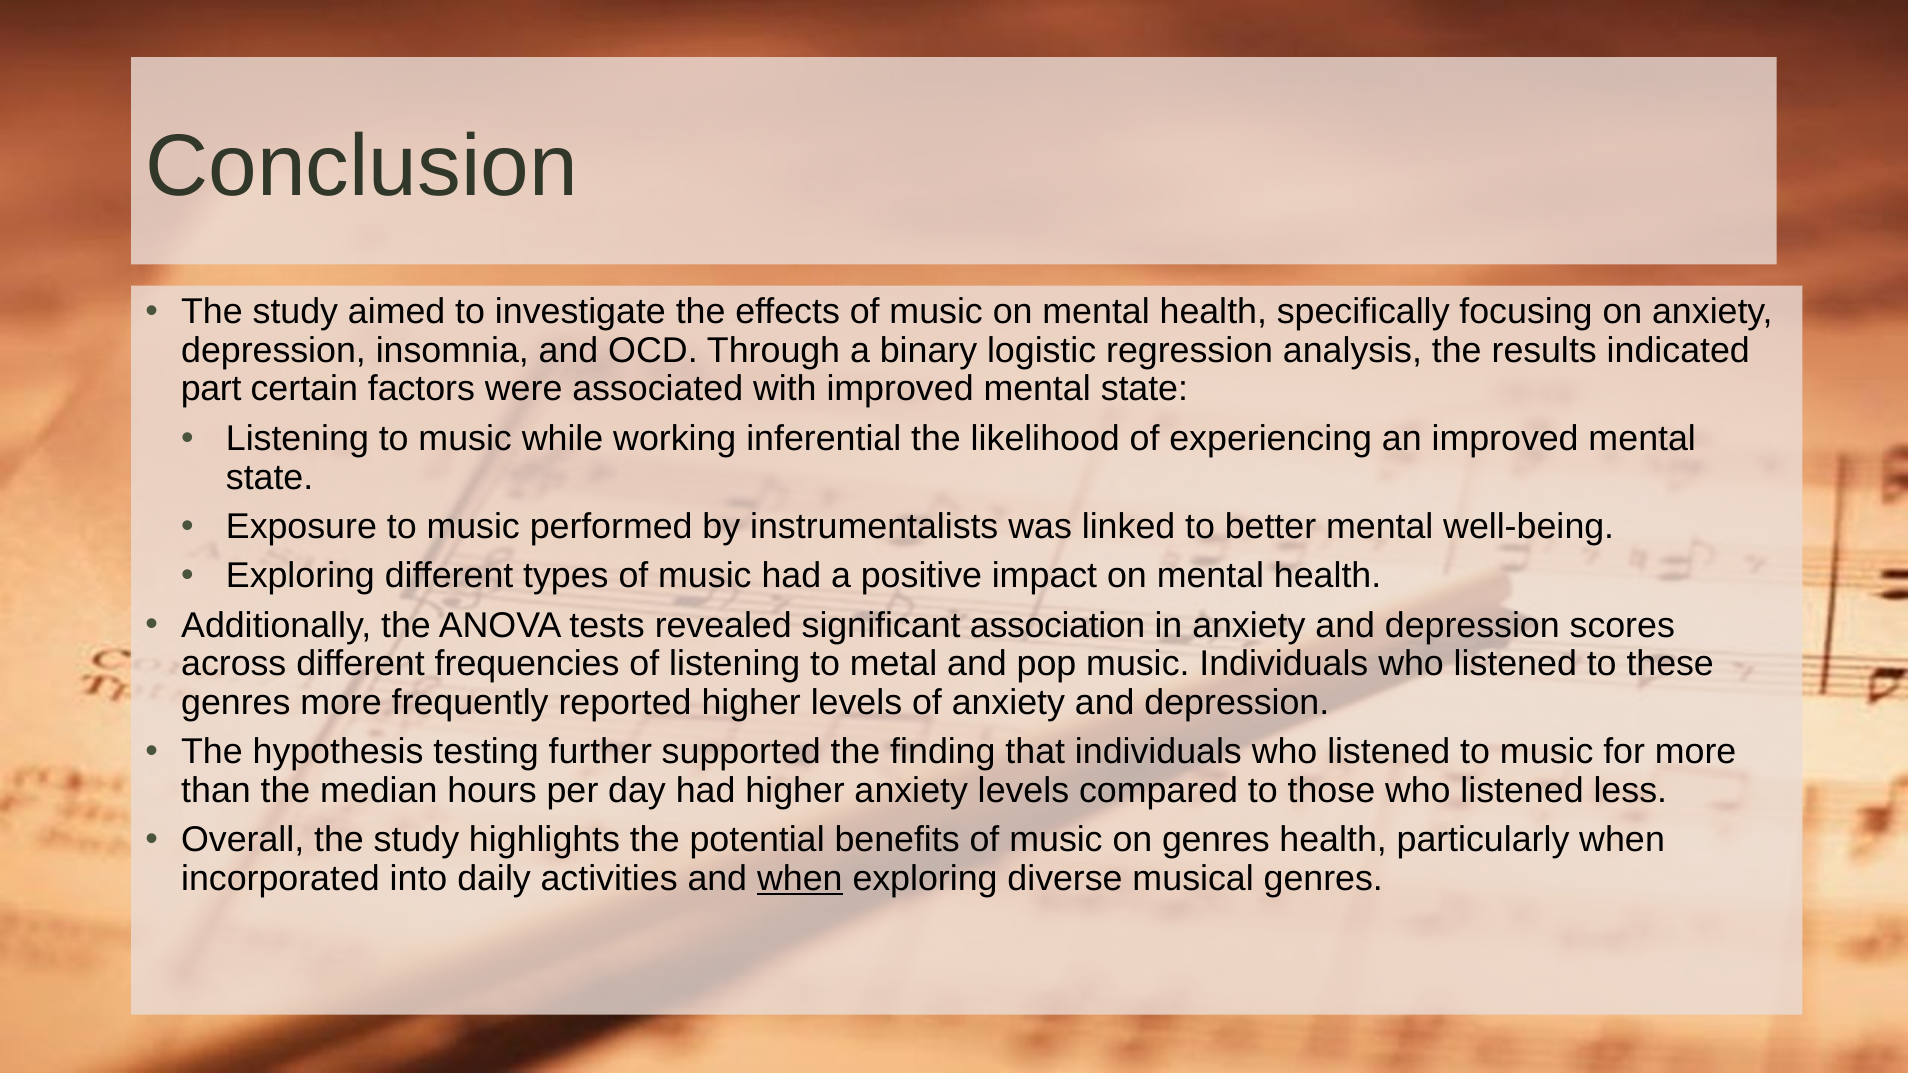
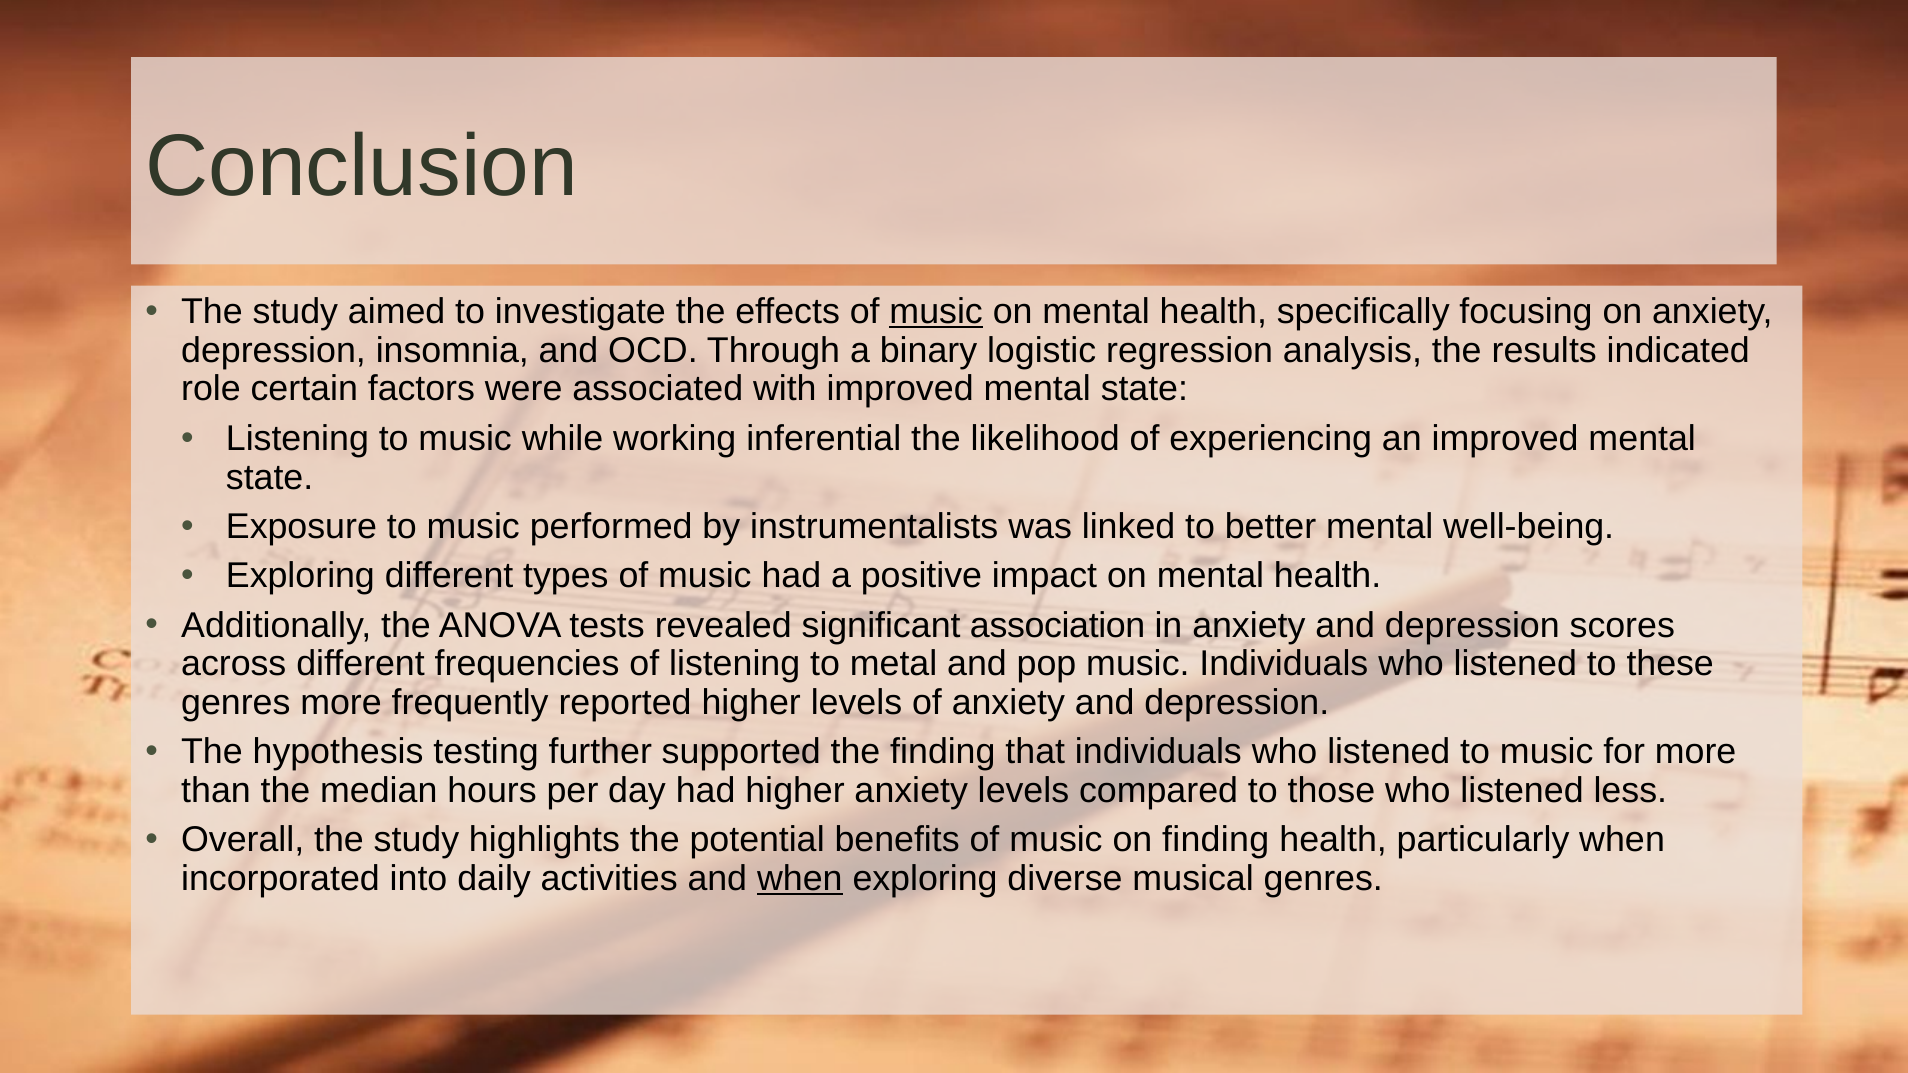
music underline: none -> present (936, 312)
part: part -> role (211, 389)
on genres: genres -> finding (1216, 840)
